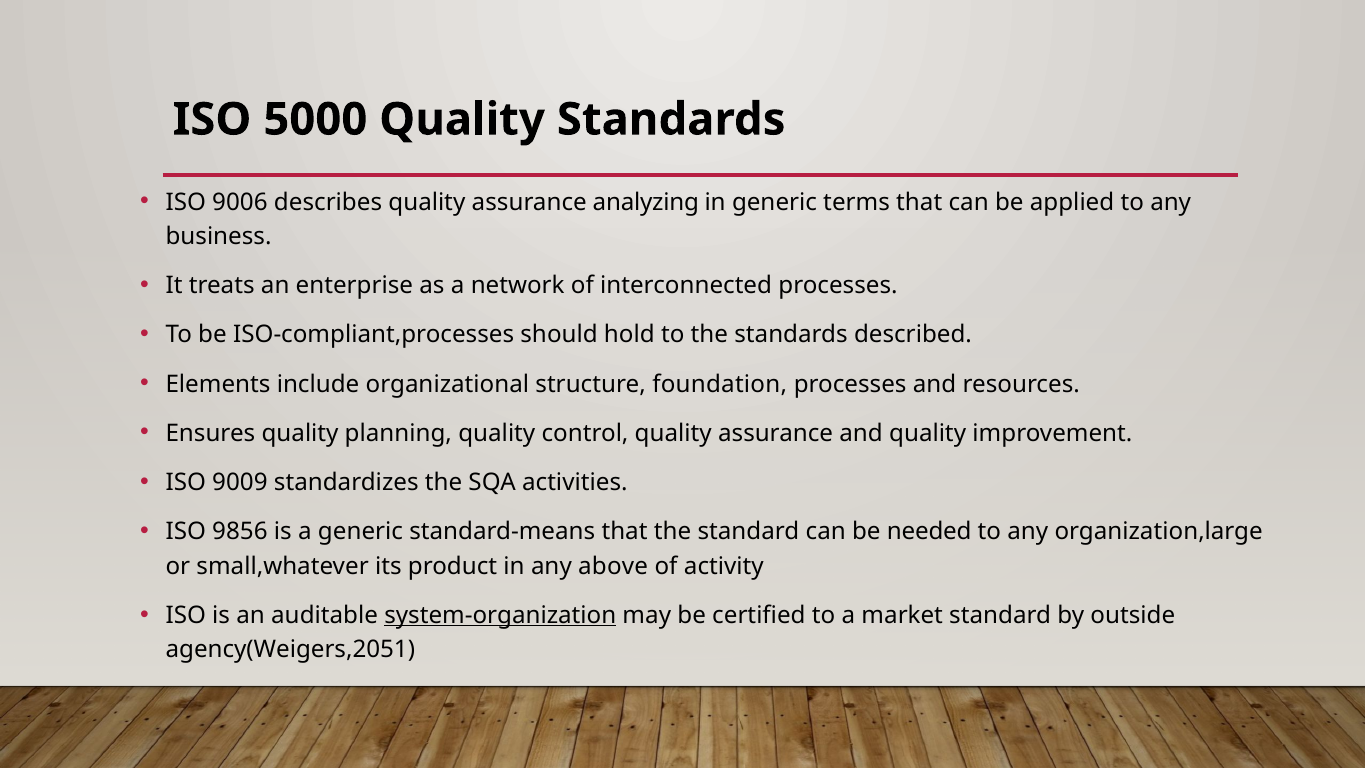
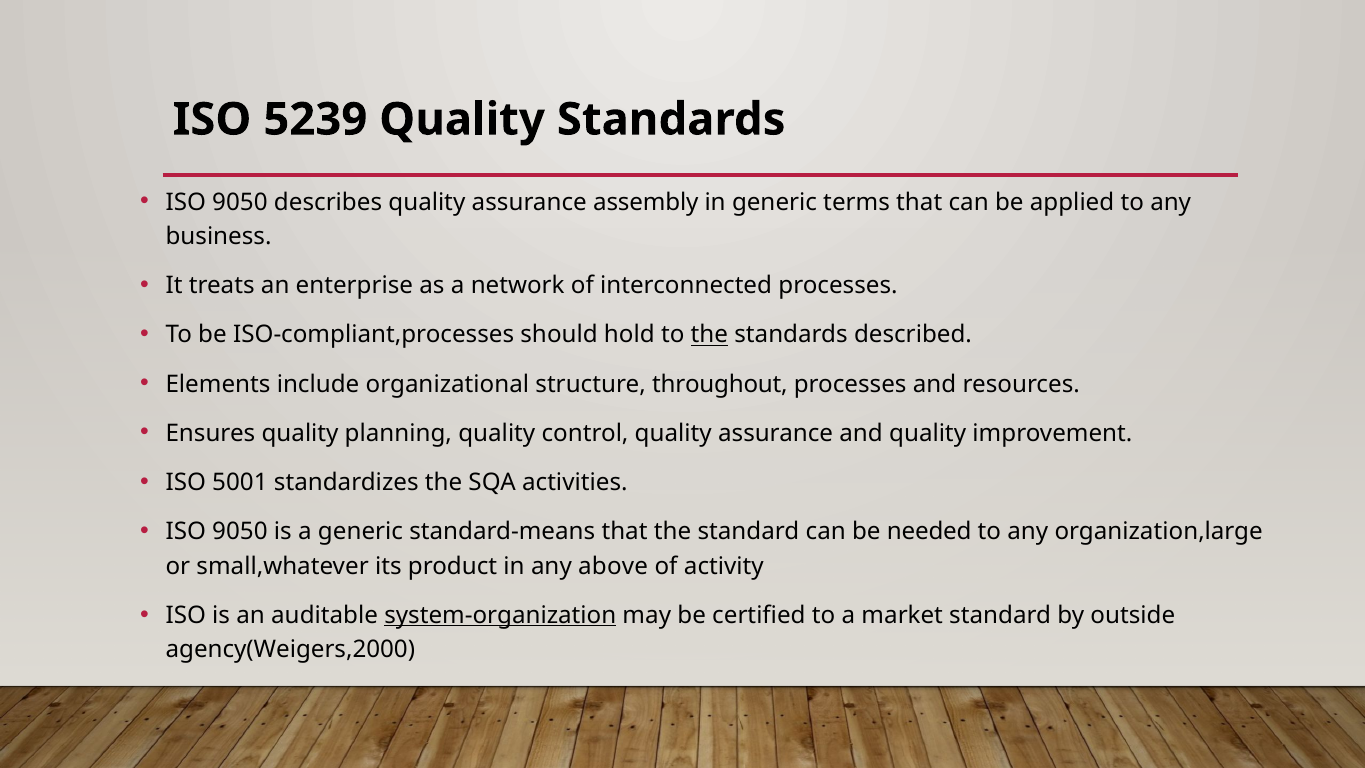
5000: 5000 -> 5239 (315, 120)
9006: 9006 -> 9050 (240, 202)
analyzing: analyzing -> assembly (646, 202)
the underline: none -> present (709, 335)
foundation: foundation -> throughout (720, 384)
9009: 9009 -> 5001 (240, 482)
9856: 9856 -> 9050 (240, 531)
agency(Weigers,2051: agency(Weigers,2051 -> agency(Weigers,2000 (290, 650)
